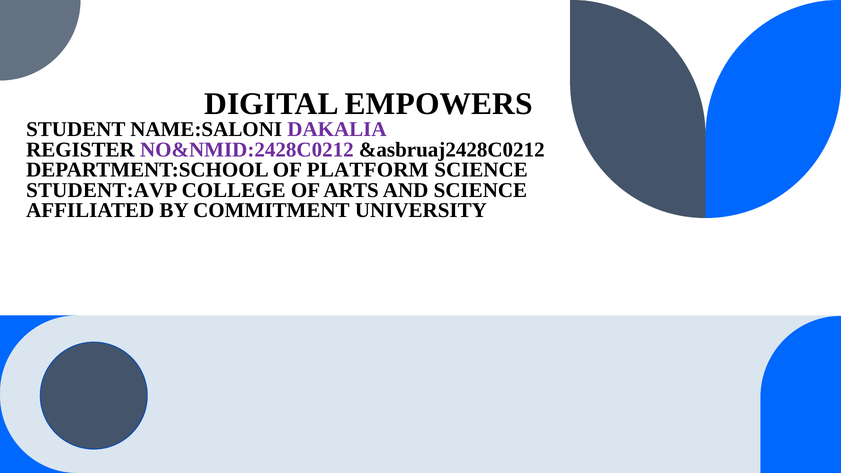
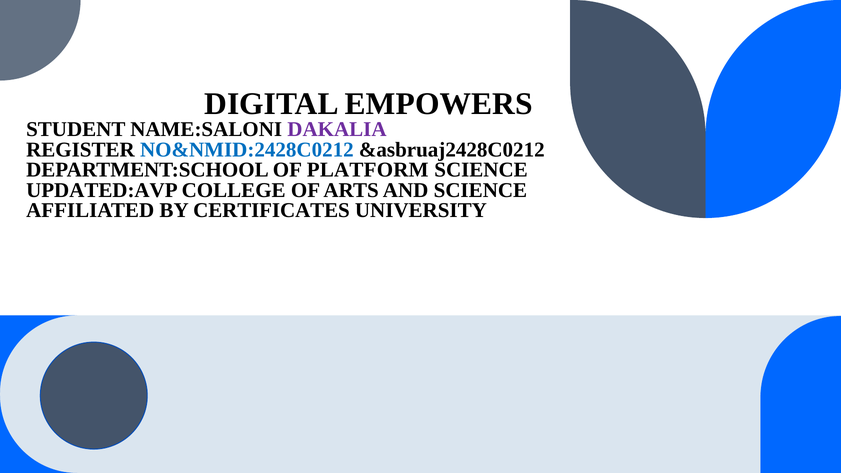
NO&NMID:2428C0212 colour: purple -> blue (247, 150)
STUDENT:AVP: STUDENT:AVP -> UPDATED:AVP (102, 190)
COMMITMENT: COMMITMENT -> CERTIFICATES (271, 210)
